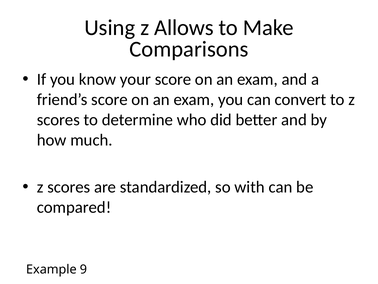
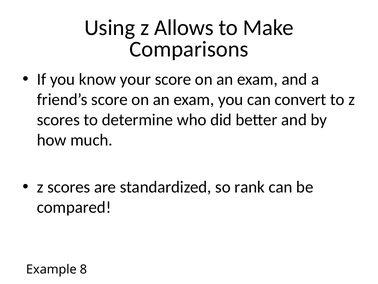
with: with -> rank (250, 187)
9: 9 -> 8 (84, 269)
